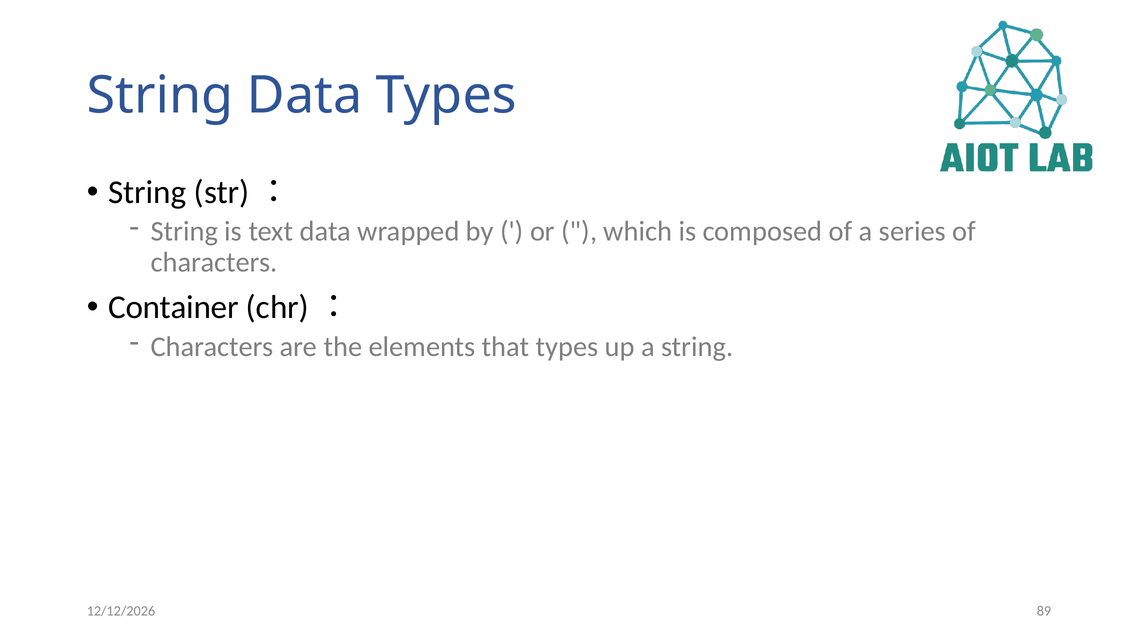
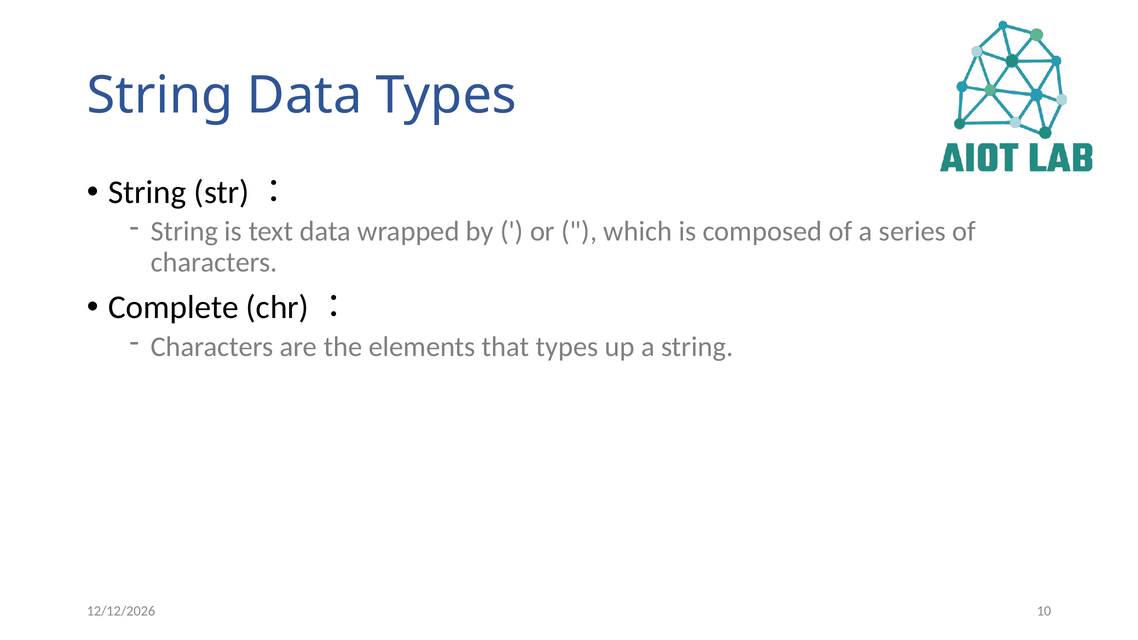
Container: Container -> Complete (173, 307)
89: 89 -> 10 (1044, 611)
